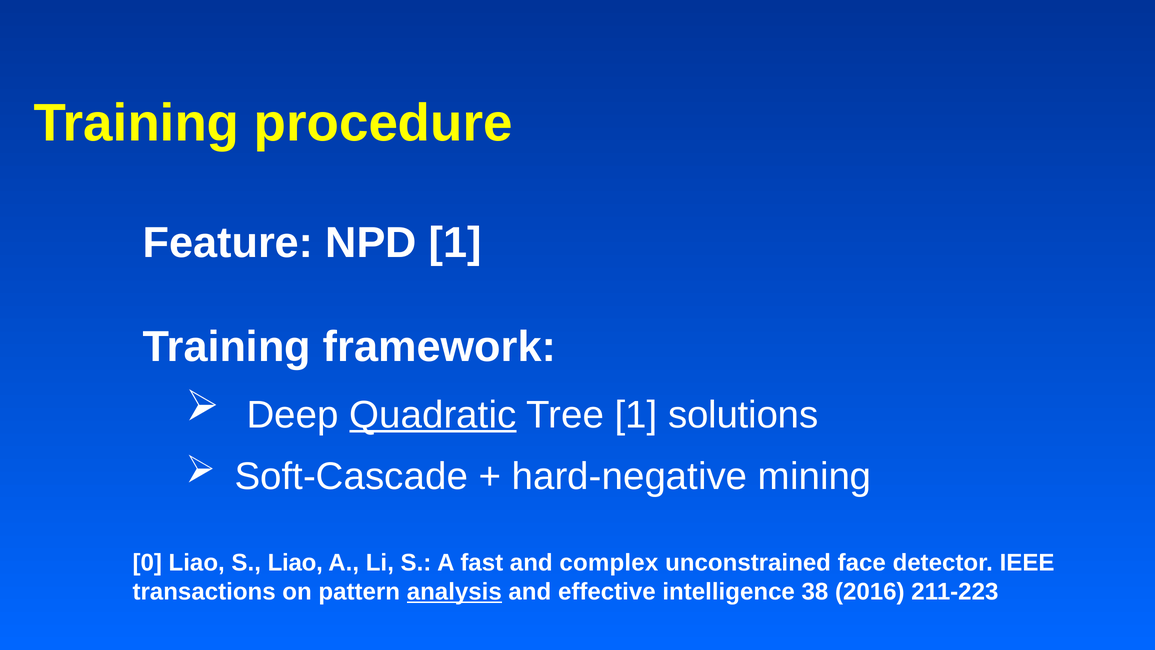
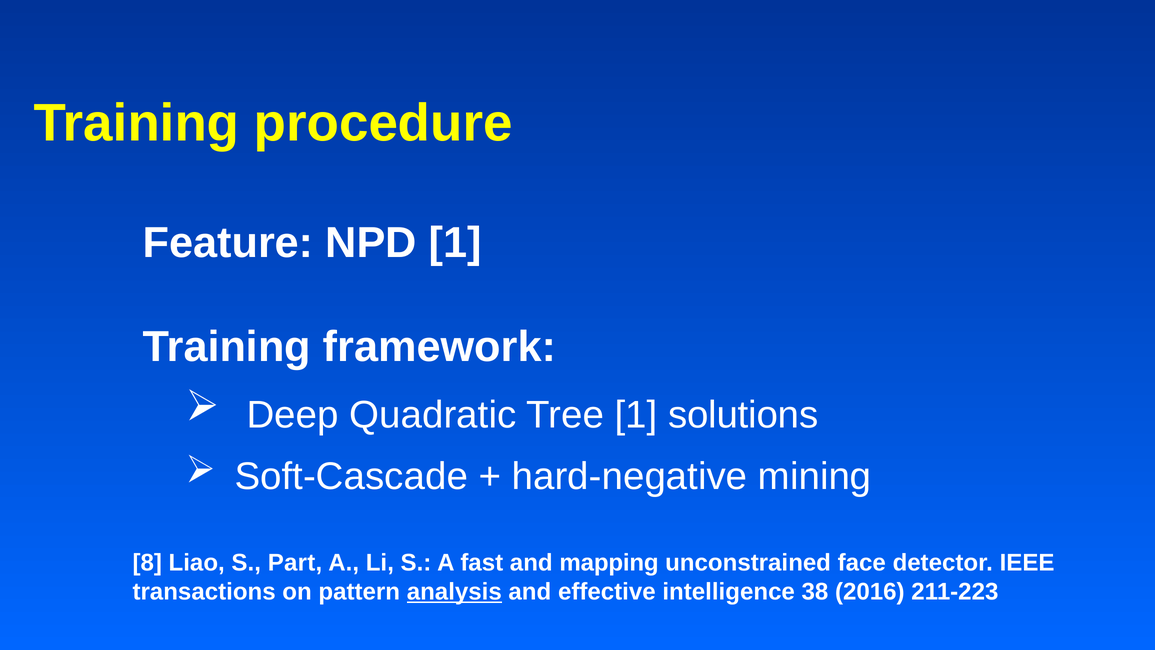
Quadratic underline: present -> none (433, 415)
0: 0 -> 8 (147, 563)
S Liao: Liao -> Part (295, 563)
complex: complex -> mapping (609, 563)
